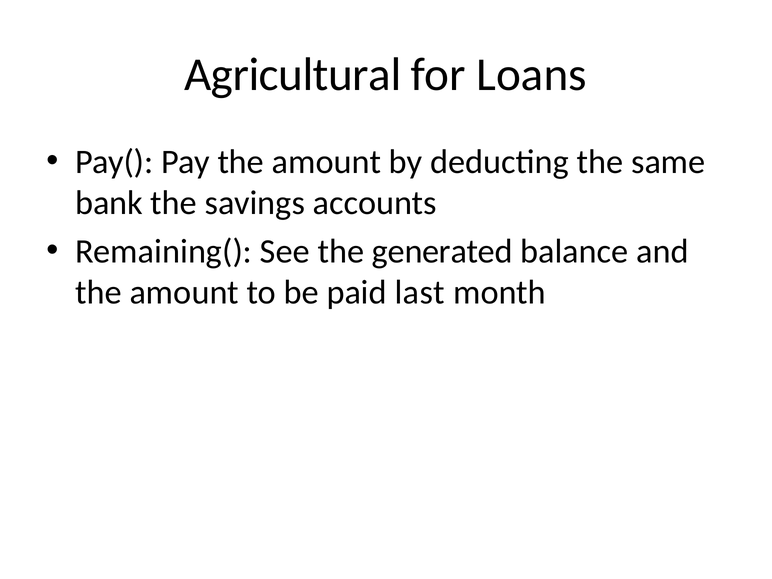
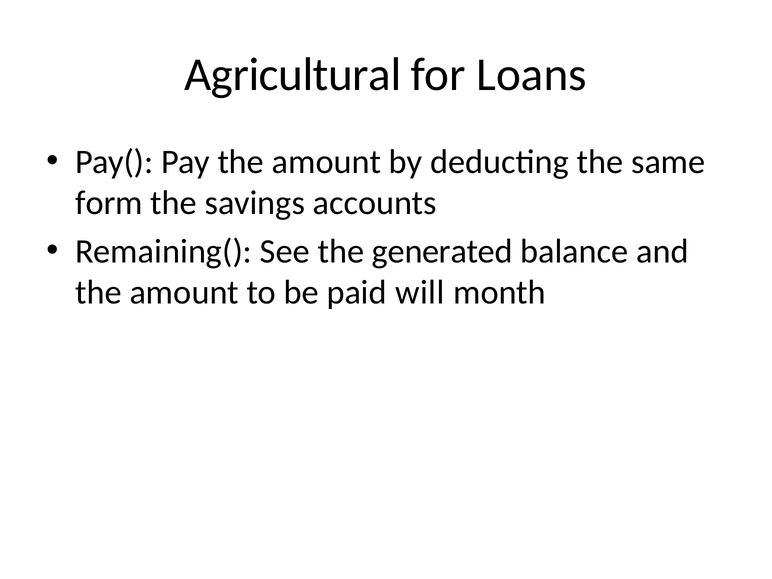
bank: bank -> form (109, 203)
last: last -> will (420, 292)
